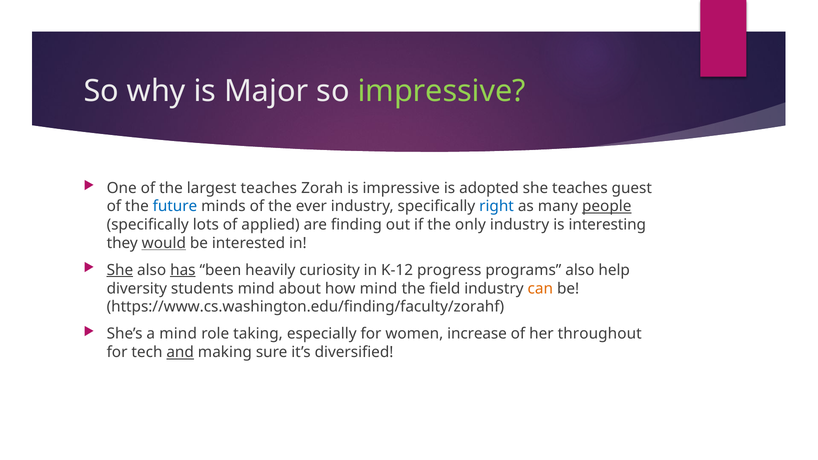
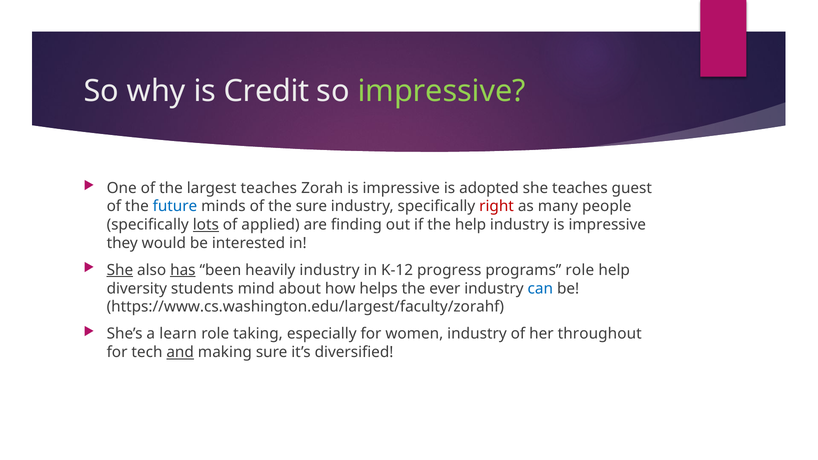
Major: Major -> Credit (266, 91)
the ever: ever -> sure (311, 206)
right colour: blue -> red (497, 206)
people underline: present -> none (607, 206)
lots underline: none -> present (206, 225)
the only: only -> help (471, 225)
industry is interesting: interesting -> impressive (607, 225)
would underline: present -> none (164, 243)
heavily curiosity: curiosity -> industry (330, 270)
programs also: also -> role (580, 270)
how mind: mind -> helps (379, 289)
field: field -> ever (445, 289)
can colour: orange -> blue (540, 289)
https://www.cs.washington.edu/finding/faculty/zorahf: https://www.cs.washington.edu/finding/faculty/zorahf -> https://www.cs.washington.edu/largest/faculty/zorahf (305, 307)
a mind: mind -> learn (178, 334)
women increase: increase -> industry (477, 334)
